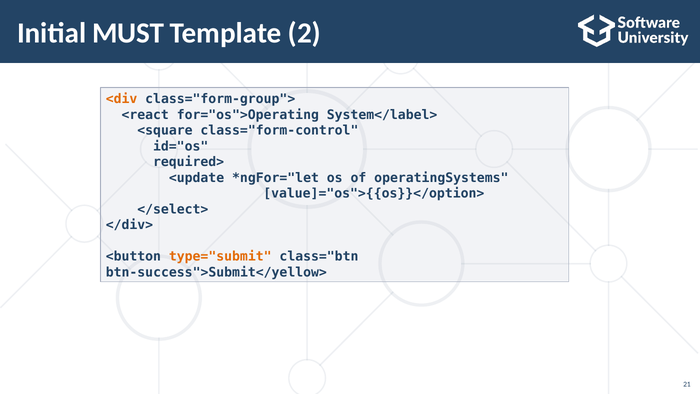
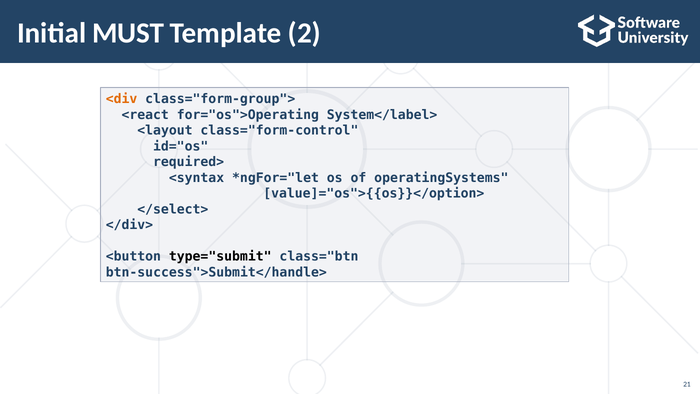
<square: <square -> <layout (165, 130)
<update: <update -> <syntax (197, 178)
type="submit colour: orange -> black (220, 256)
btn-success">Submit</yellow>: btn-success">Submit</yellow> -> btn-success">Submit</handle> (216, 272)
